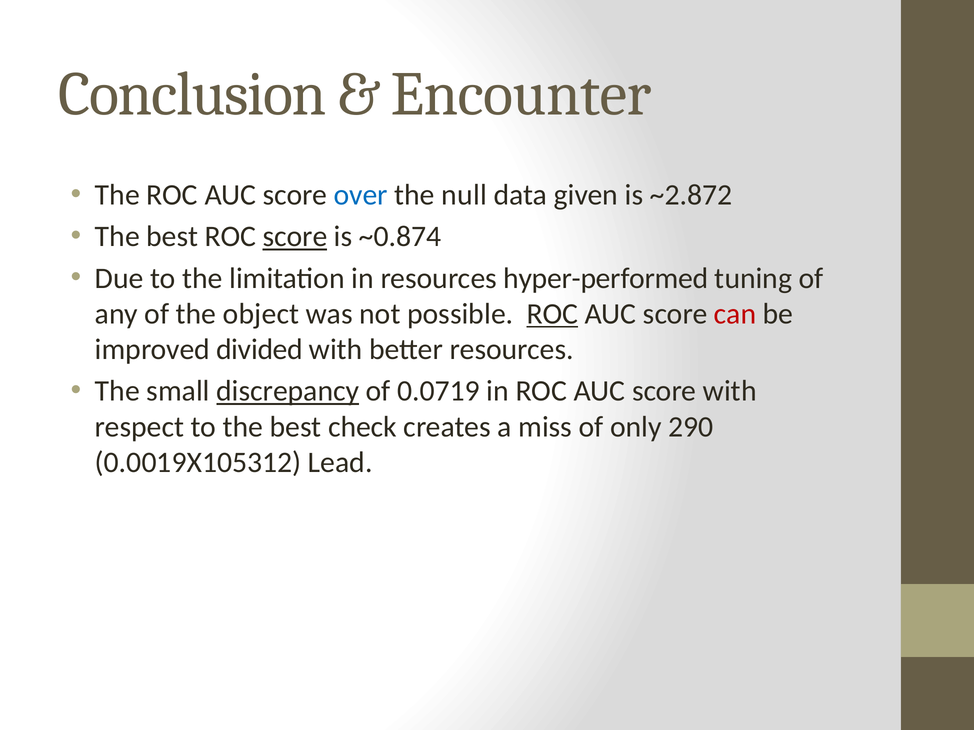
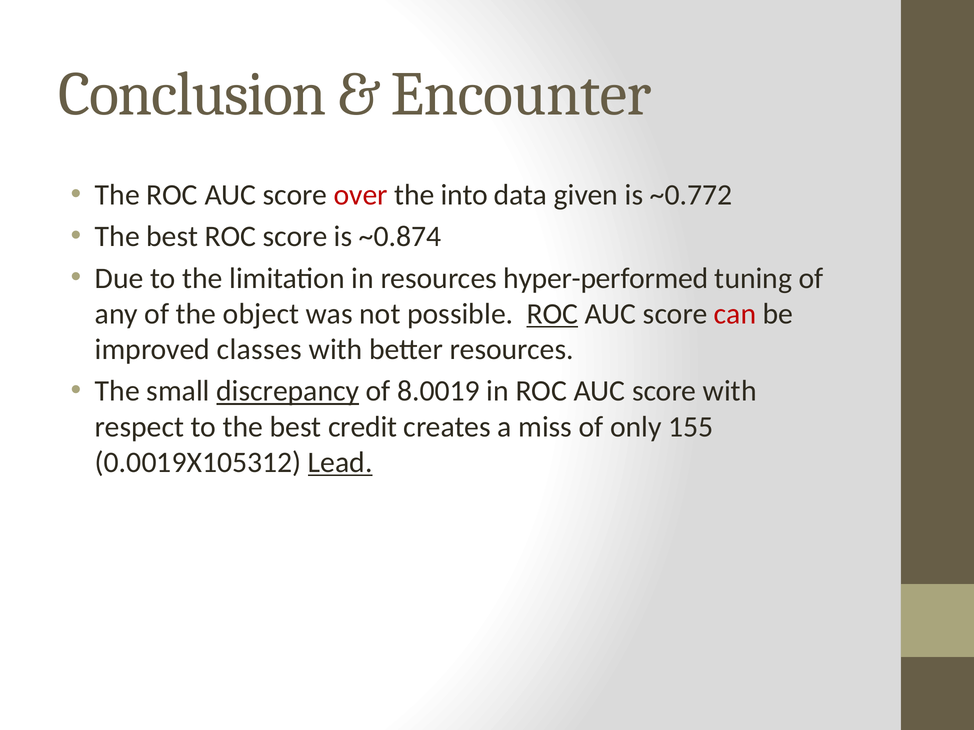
over colour: blue -> red (361, 195)
null: null -> into (464, 195)
~2.872: ~2.872 -> ~0.772 (691, 195)
score underline: present -> none (295, 237)
divided: divided -> classes (259, 350)
0.0719: 0.0719 -> 8.0019 (439, 391)
check: check -> credit (363, 427)
290: 290 -> 155 (691, 427)
Lead underline: none -> present (340, 463)
